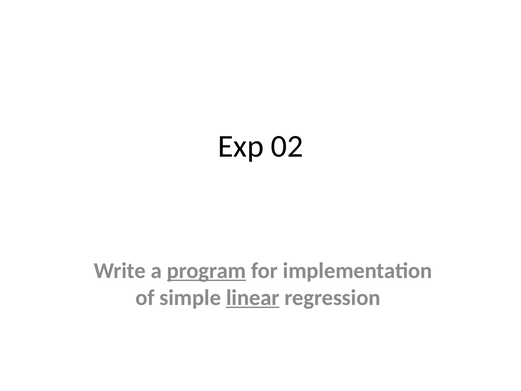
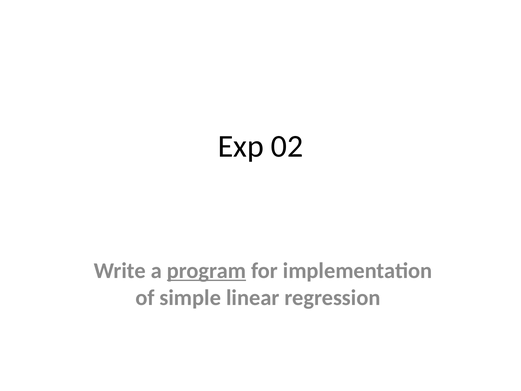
linear underline: present -> none (253, 298)
